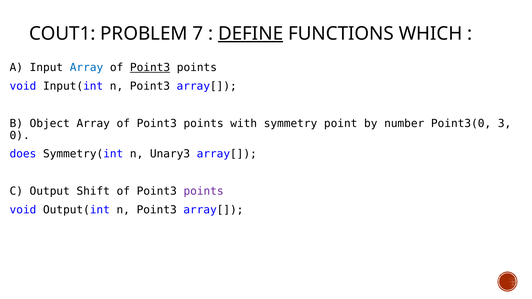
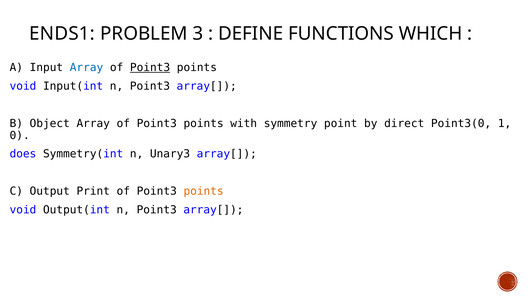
COUT1: COUT1 -> ENDS1 (62, 34)
7: 7 -> 3 (198, 34)
DEFINE underline: present -> none (251, 34)
number: number -> direct (404, 123)
3: 3 -> 1 (505, 123)
Shift: Shift -> Print (93, 191)
points colour: purple -> orange (204, 191)
